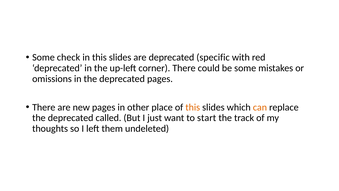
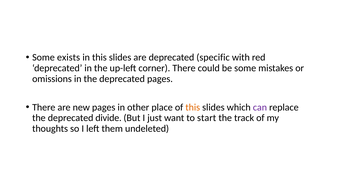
check: check -> exists (69, 57)
can colour: orange -> purple (260, 107)
called: called -> divide (108, 118)
